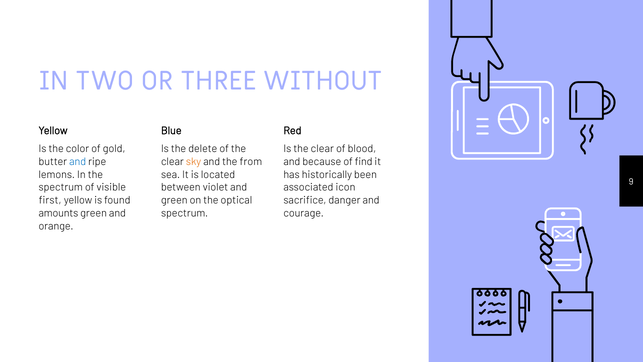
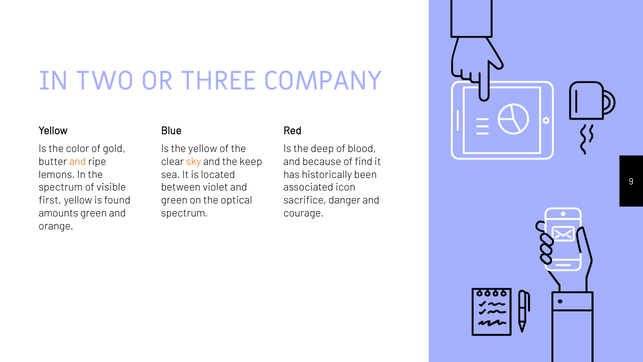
WITHOUT: WITHOUT -> COMPANY (323, 81)
the delete: delete -> yellow (203, 149)
Is the clear: clear -> deep (322, 149)
and colour: blue -> orange (78, 162)
from: from -> keep (251, 162)
